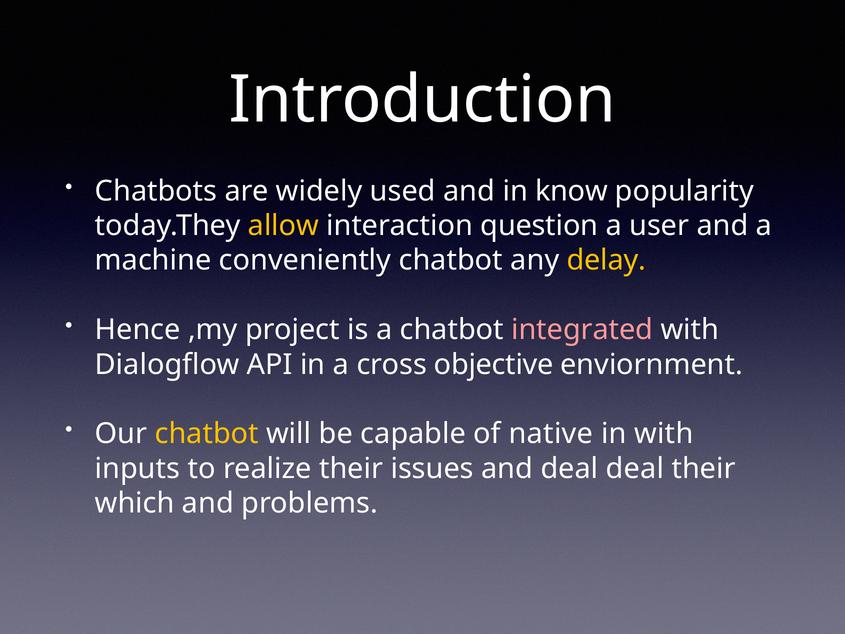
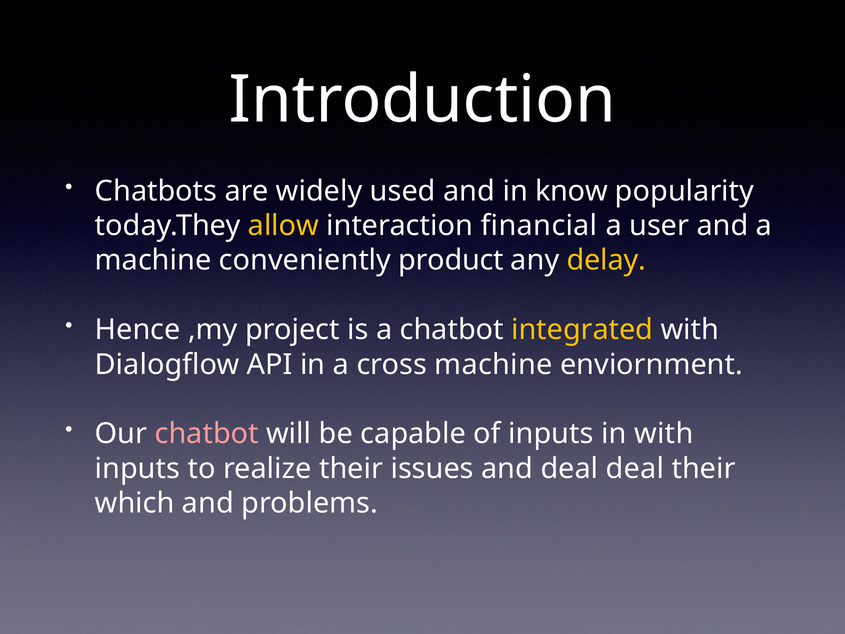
question: question -> financial (539, 226)
conveniently chatbot: chatbot -> product (451, 260)
integrated colour: pink -> yellow (582, 330)
cross objective: objective -> machine (493, 364)
chatbot colour: yellow -> pink (207, 434)
of native: native -> inputs (551, 434)
